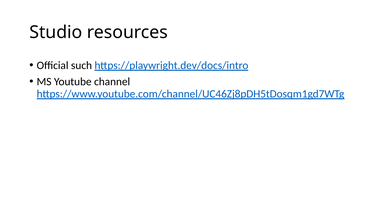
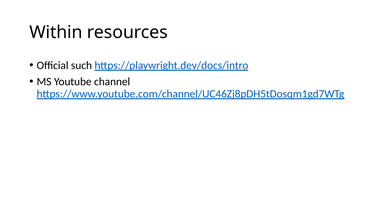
Studio: Studio -> Within (56, 32)
